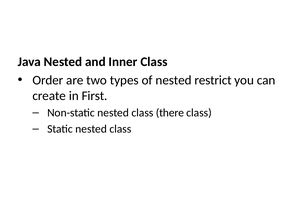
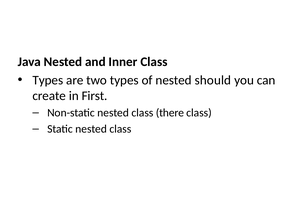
Order: Order -> Types (48, 80)
restrict: restrict -> should (213, 80)
